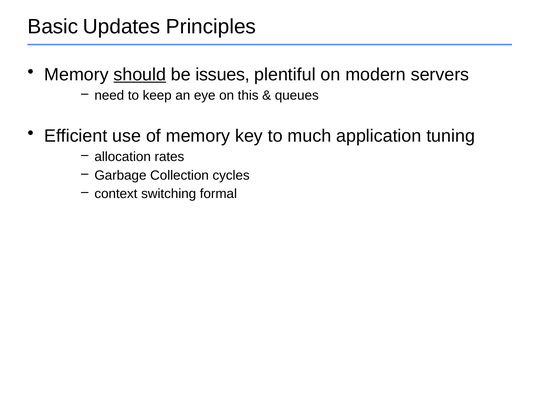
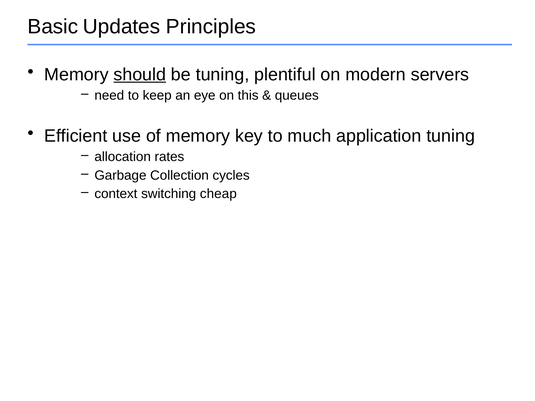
be issues: issues -> tuning (223, 75)
formal: formal -> cheap (218, 194)
